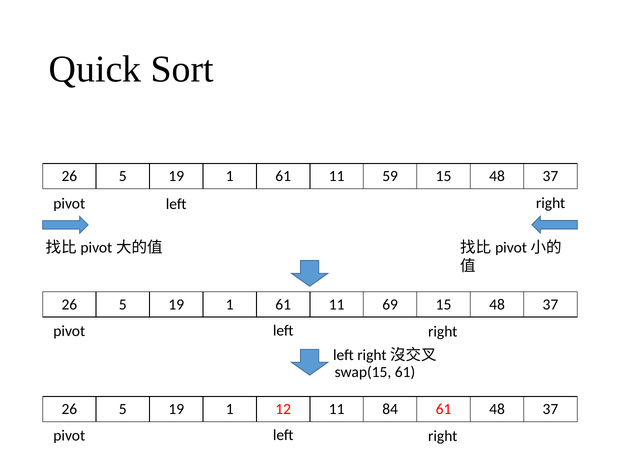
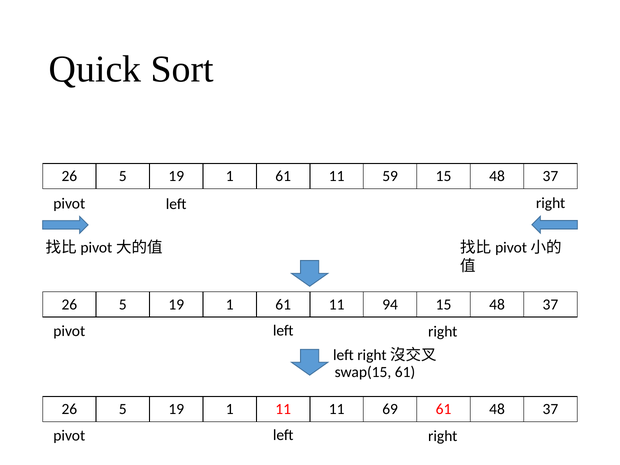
69: 69 -> 94 (390, 305)
1 12: 12 -> 11 (283, 409)
84: 84 -> 69 (390, 409)
